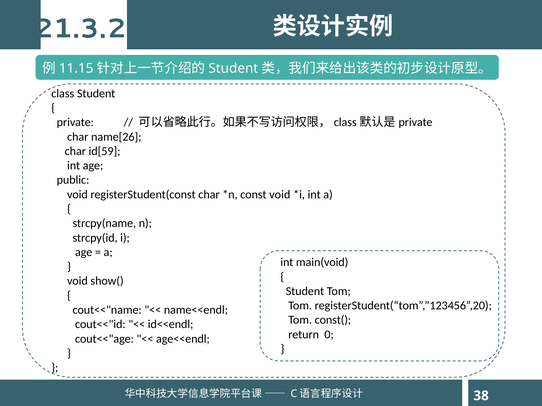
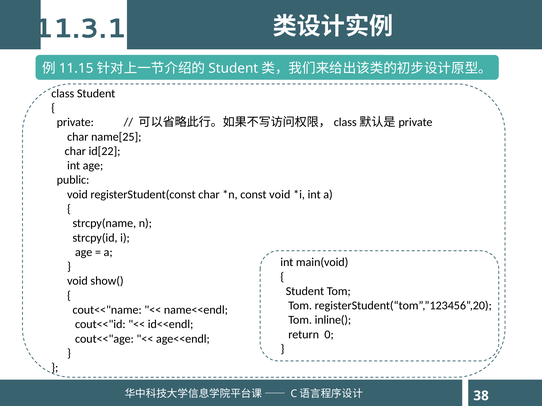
21.3.2: 21.3.2 -> 11.3.1 (80, 29)
name[26: name[26 -> name[25 (116, 137)
id[59: id[59 -> id[22 (105, 151)
const(: const( -> inline( (333, 320)
